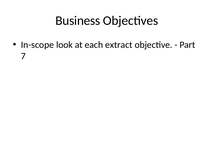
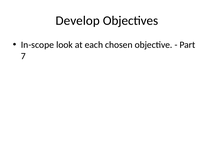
Business: Business -> Develop (78, 21)
extract: extract -> chosen (119, 45)
